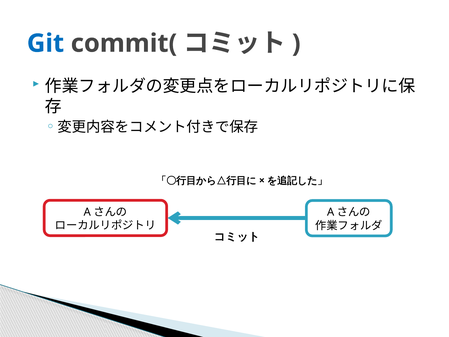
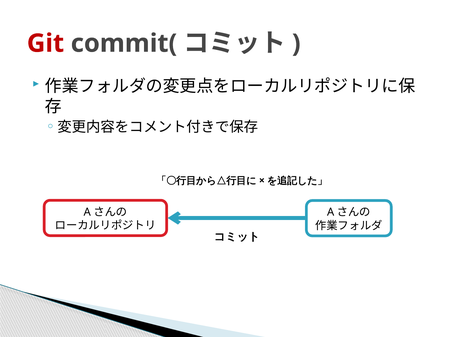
Git colour: blue -> red (45, 43)
